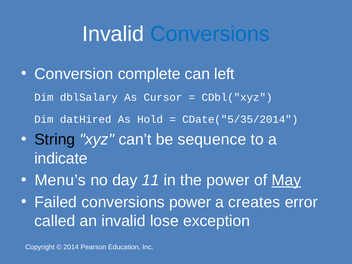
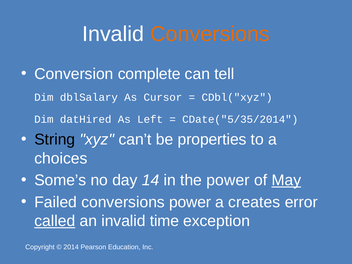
Conversions colour: blue -> orange (210, 34)
left: left -> tell (224, 74)
Hold: Hold -> Left (150, 119)
sequence: sequence -> properties (212, 140)
indicate: indicate -> choices (61, 158)
Menu’s: Menu’s -> Some’s (60, 180)
11: 11 -> 14 (151, 180)
called underline: none -> present (55, 221)
lose: lose -> time (164, 221)
